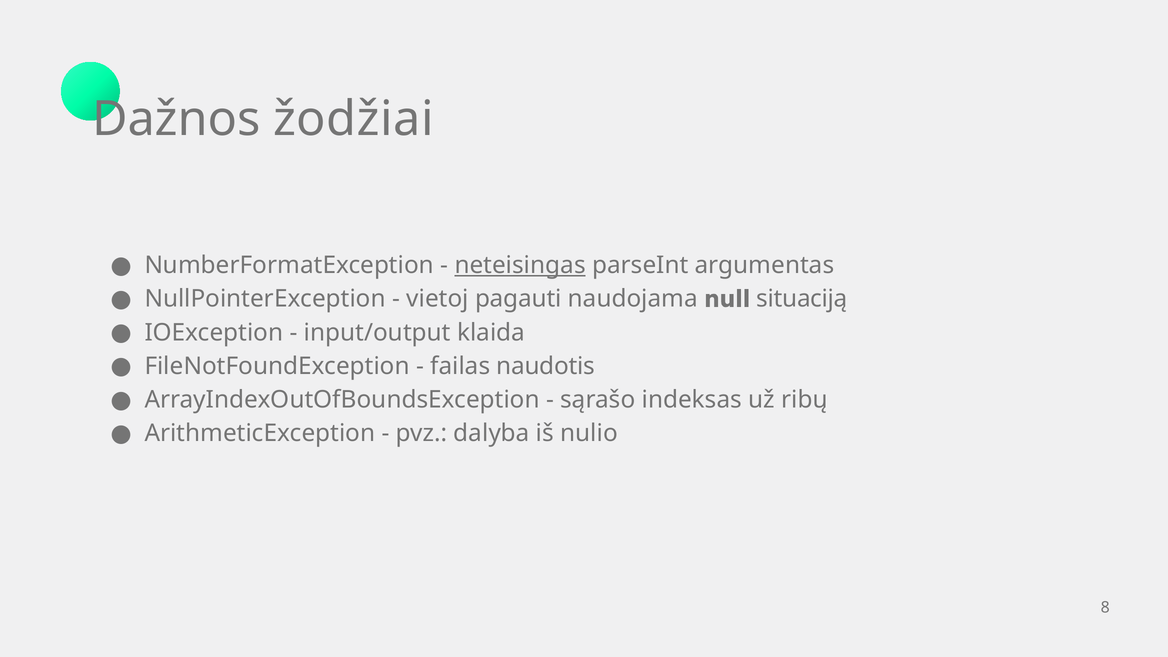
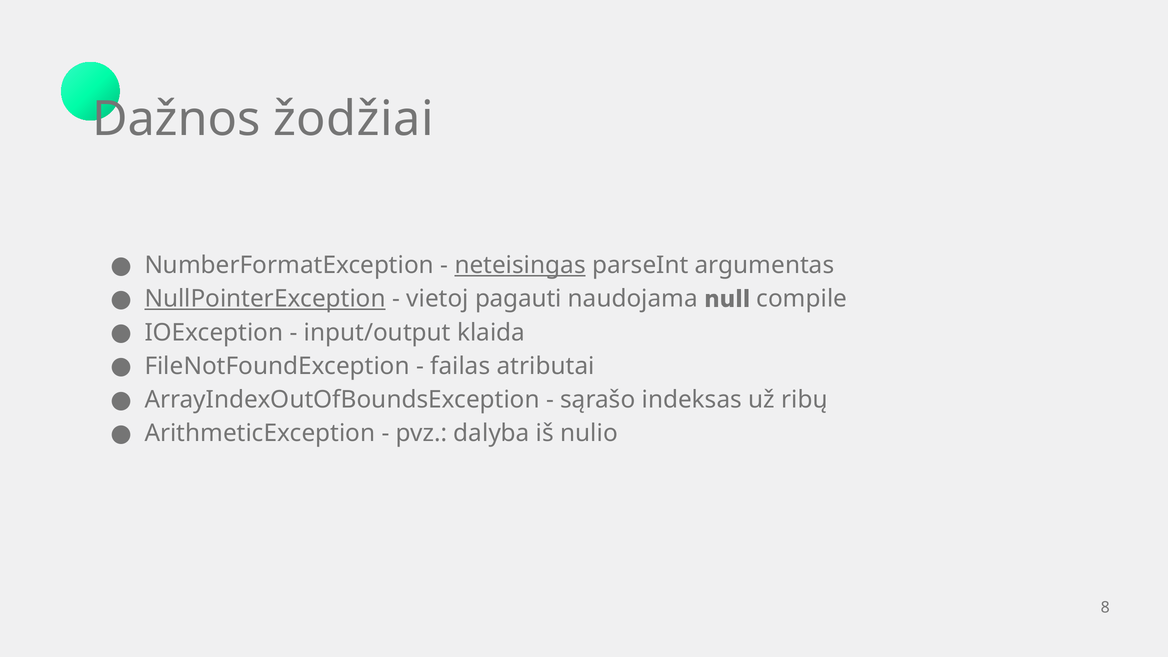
NullPointerException underline: none -> present (265, 299)
situaciją: situaciją -> compile (802, 299)
naudotis: naudotis -> atributai (546, 367)
